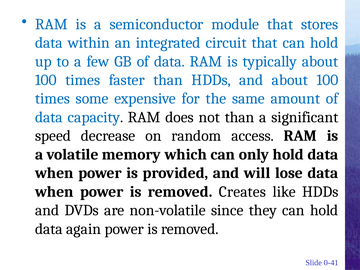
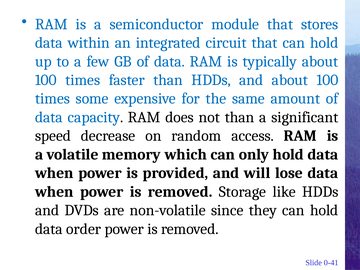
Creates: Creates -> Storage (242, 192)
again: again -> order (84, 229)
